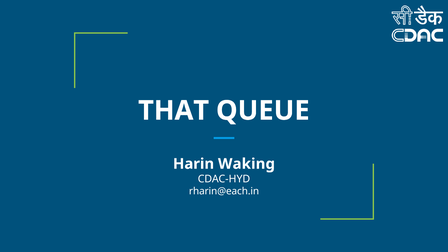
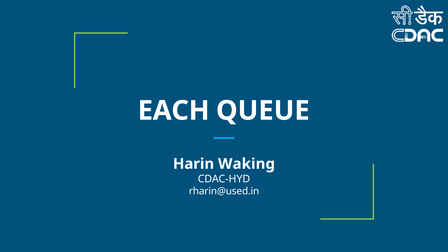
THAT: THAT -> EACH (174, 111)
rharin@each.in: rharin@each.in -> rharin@used.in (224, 191)
